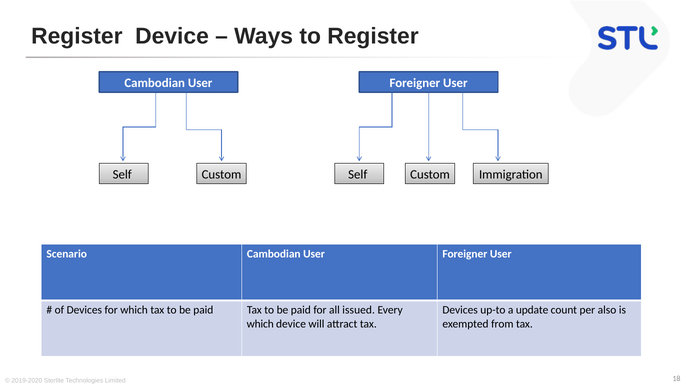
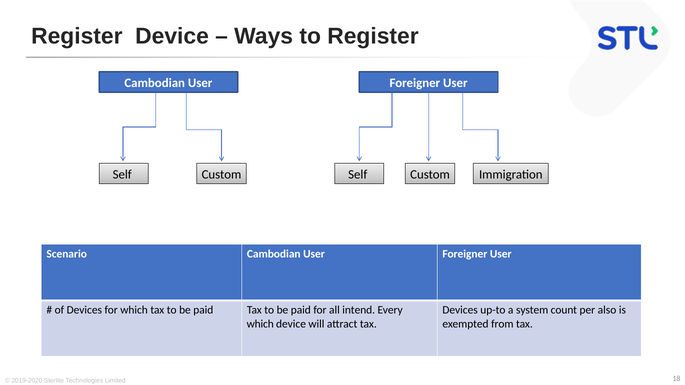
issued: issued -> intend (359, 310)
update: update -> system (532, 310)
